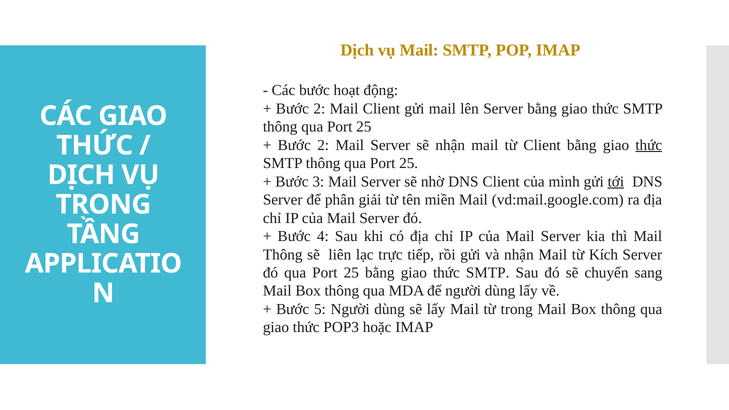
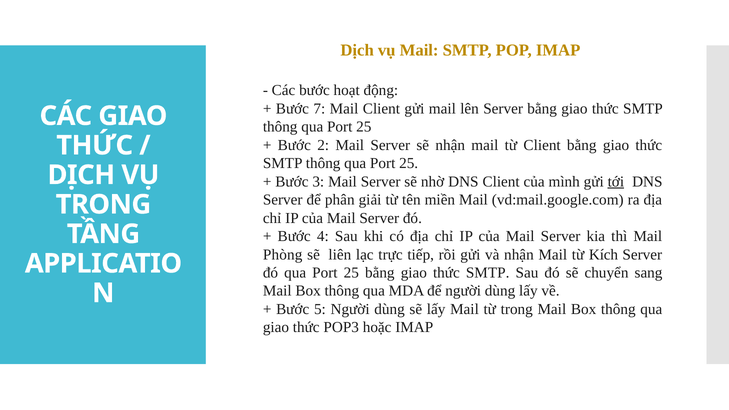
2: 2 -> 7 (319, 109)
thức underline: present -> none (649, 145)
Thông: Thông -> Phòng (283, 255)
